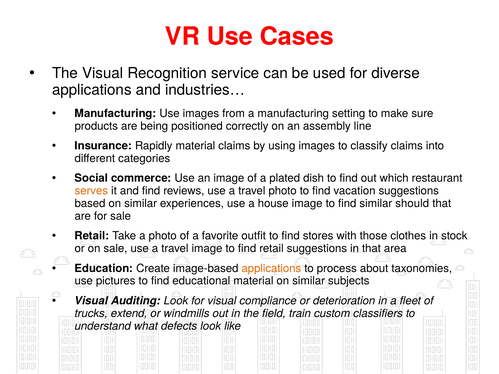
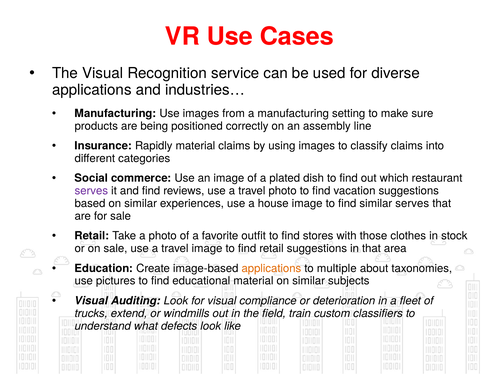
serves colour: orange -> purple (91, 191)
similar should: should -> serves (412, 204)
process: process -> multiple (337, 268)
